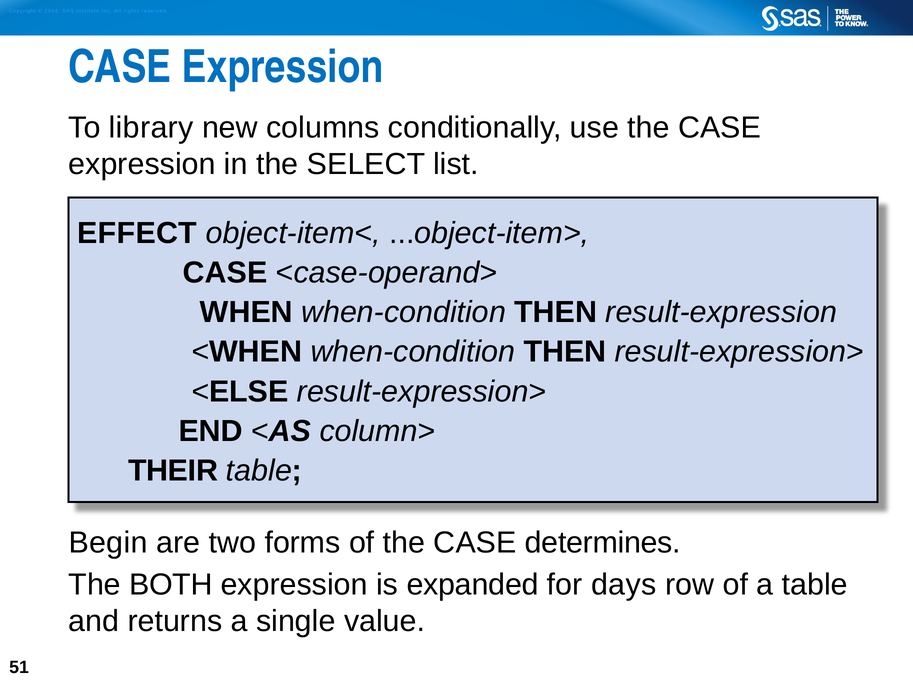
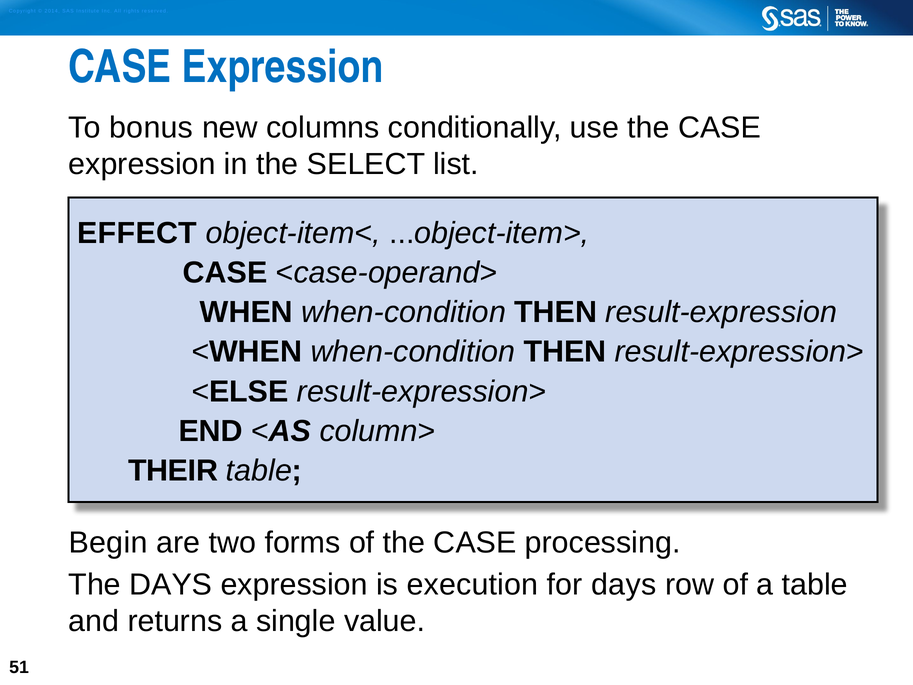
library: library -> bonus (151, 128)
determines: determines -> processing (603, 542)
The BOTH: BOTH -> DAYS (171, 584)
expanded: expanded -> execution (472, 584)
